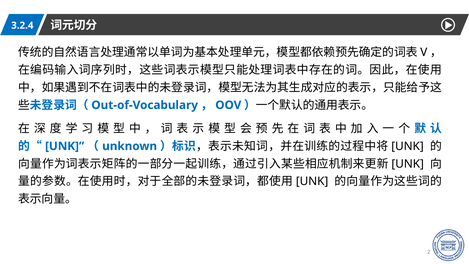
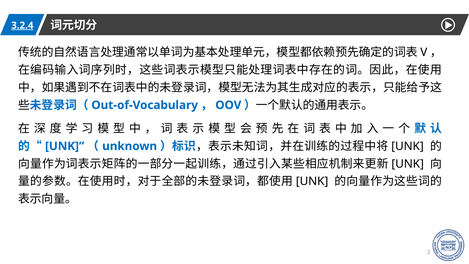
3.2.4 underline: none -> present (22, 25)
